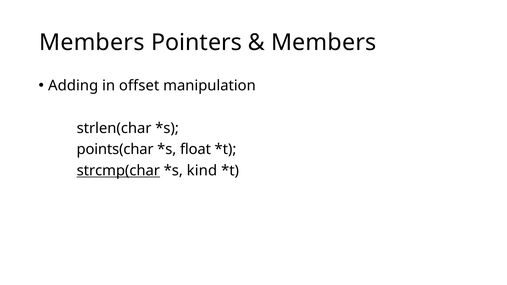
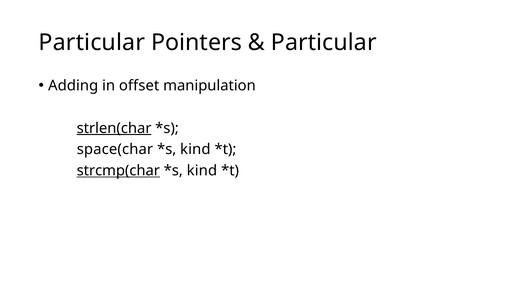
Members: Members -> Particular (92, 43)
Members: Members -> Particular (324, 43)
strlen(char underline: none -> present (114, 128)
points(char: points(char -> space(char (115, 149)
float: float -> kind (195, 149)
